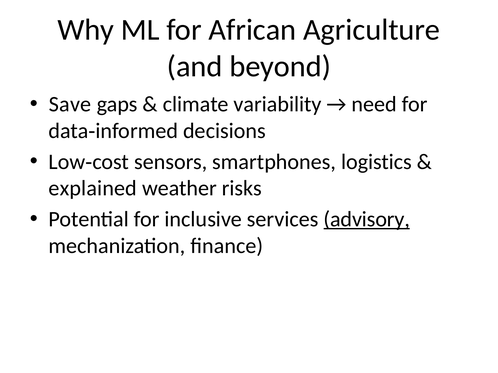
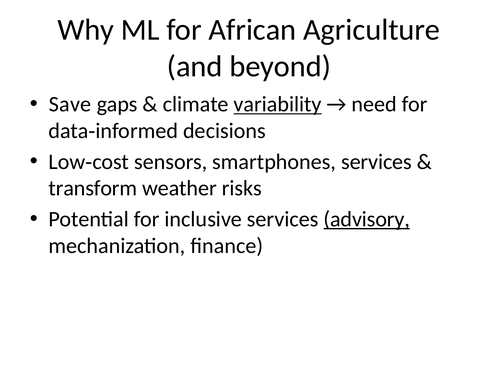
variability underline: none -> present (278, 104)
smartphones logistics: logistics -> services (376, 162)
explained: explained -> transform (93, 189)
